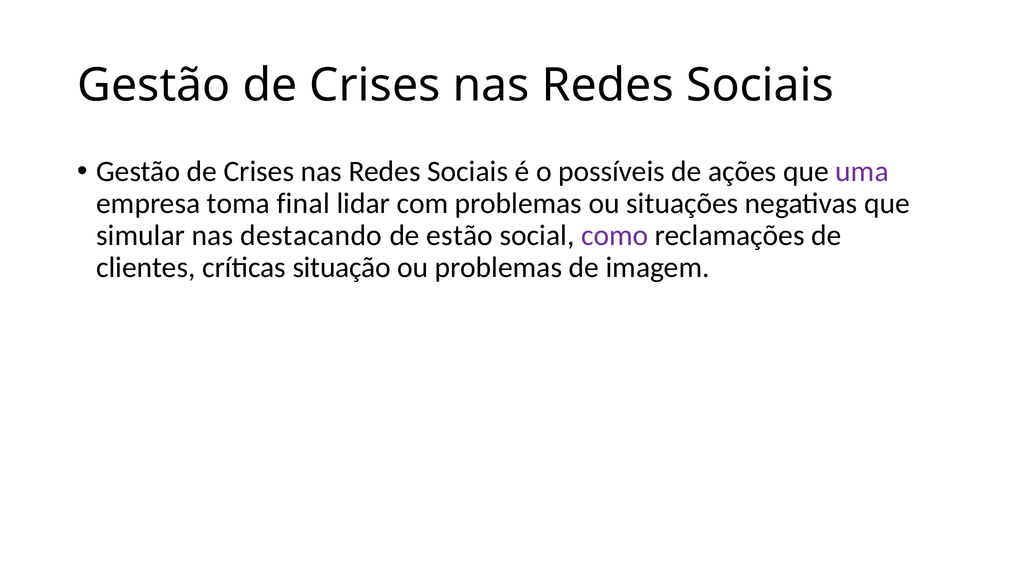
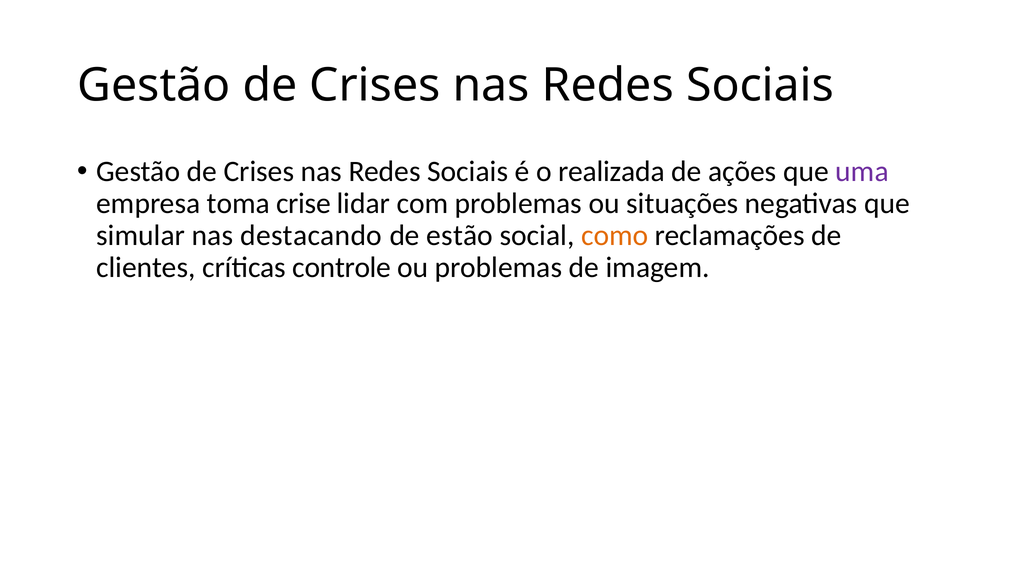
possíveis: possíveis -> realizada (612, 171)
final: final -> crise (303, 203)
como colour: purple -> orange (615, 235)
situação: situação -> controle (342, 267)
